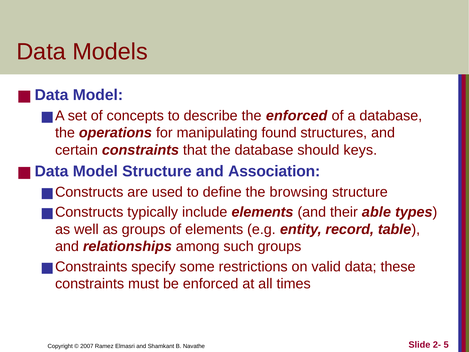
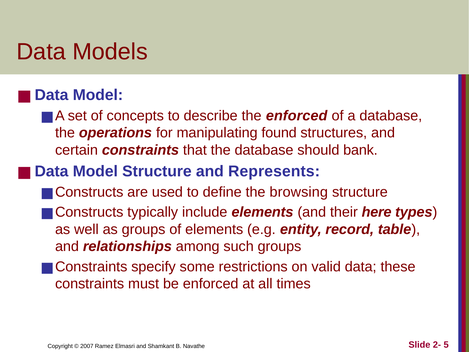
keys: keys -> bank (360, 150)
Association: Association -> Represents (274, 171)
able: able -> here (377, 212)
